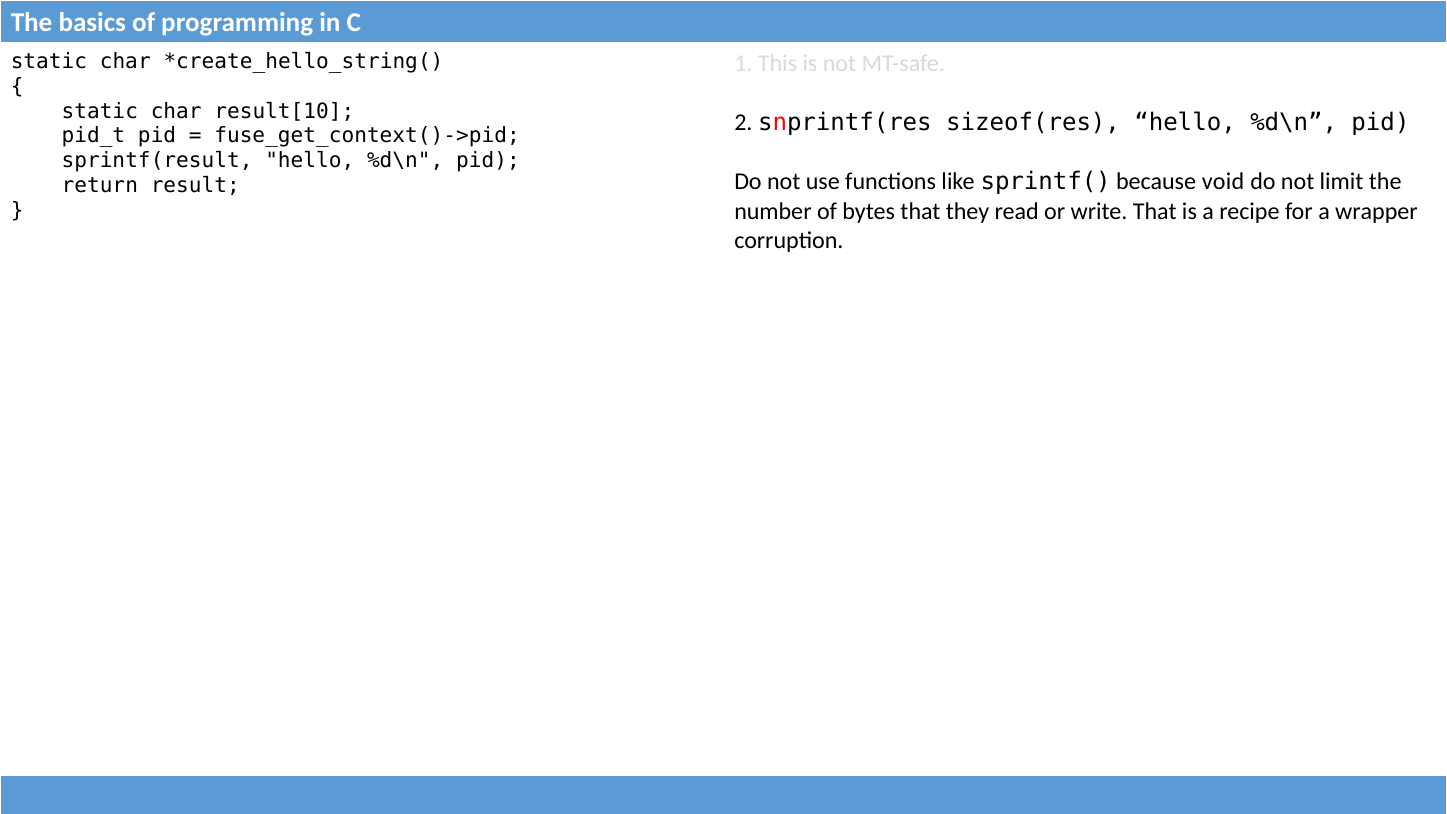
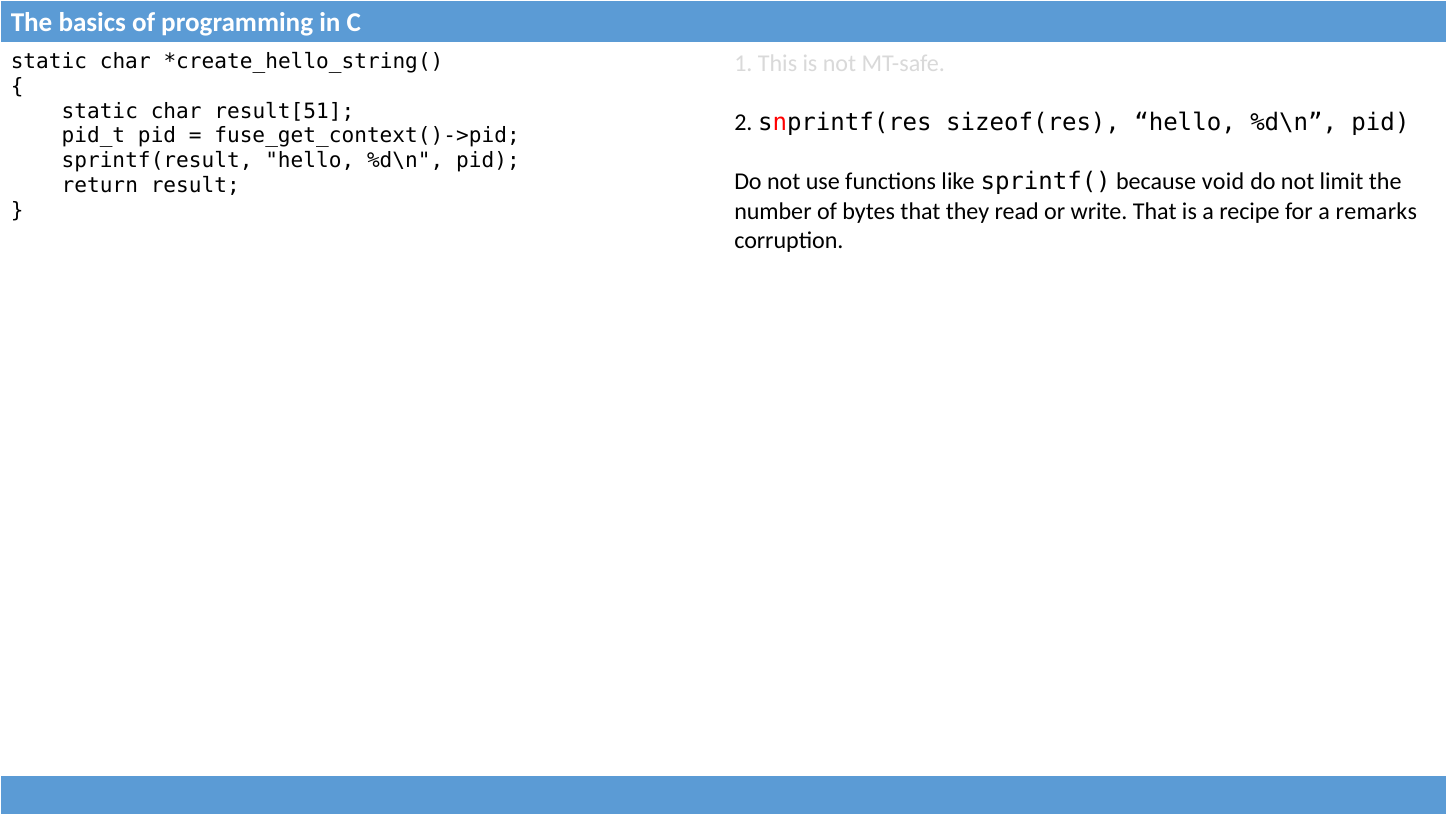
result[10: result[10 -> result[51 (284, 111)
wrapper: wrapper -> remarks (1376, 211)
